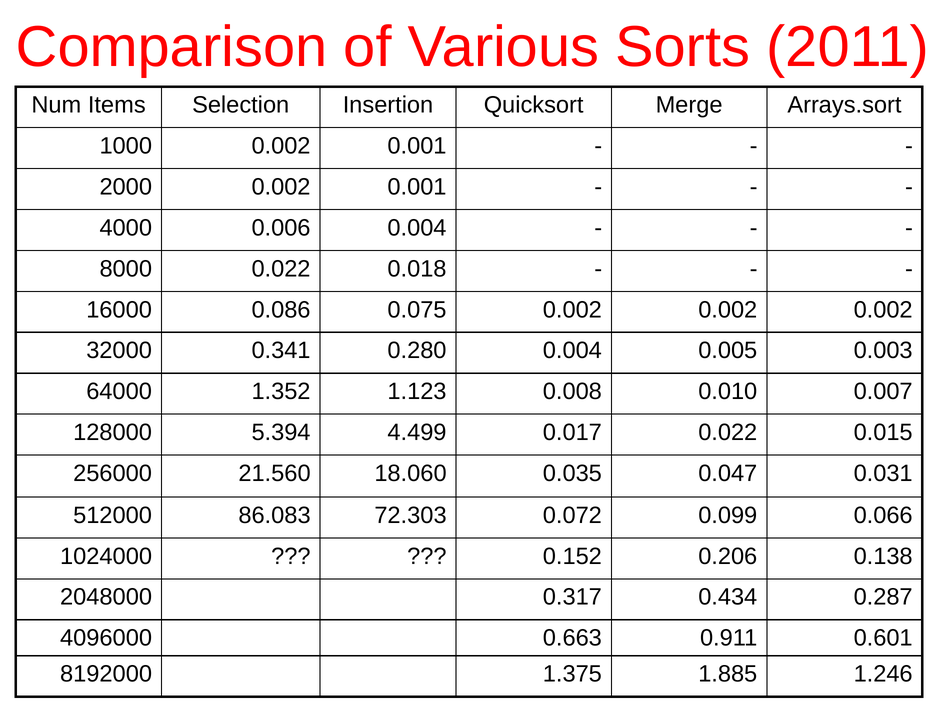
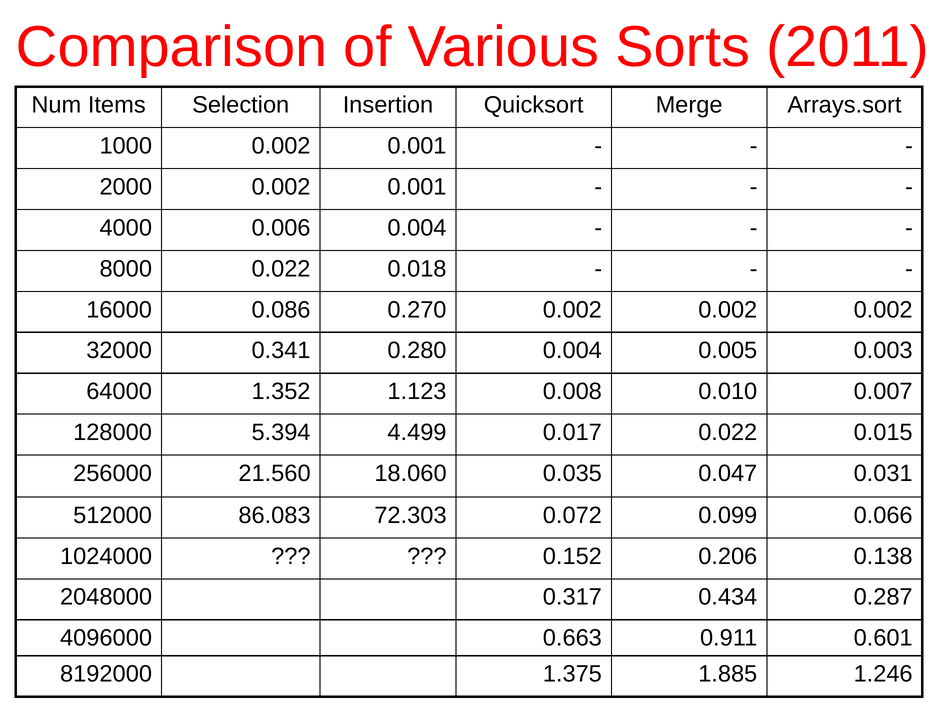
0.075: 0.075 -> 0.270 (417, 310)
